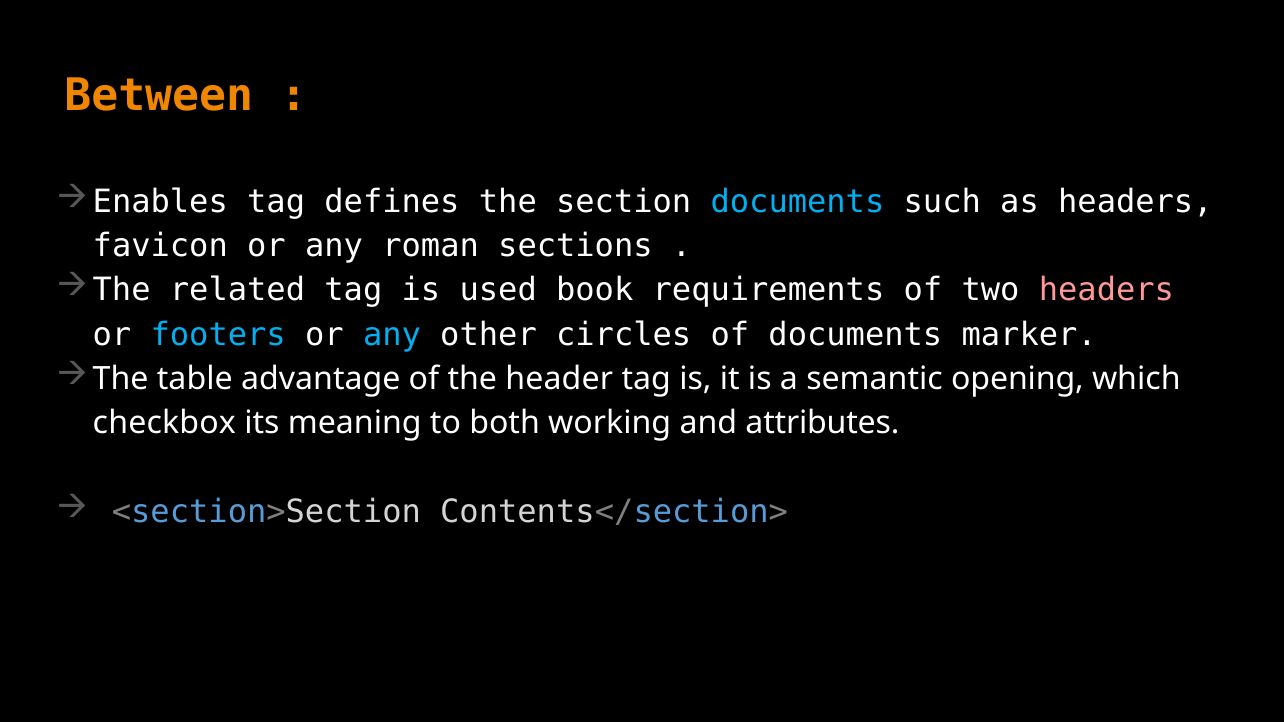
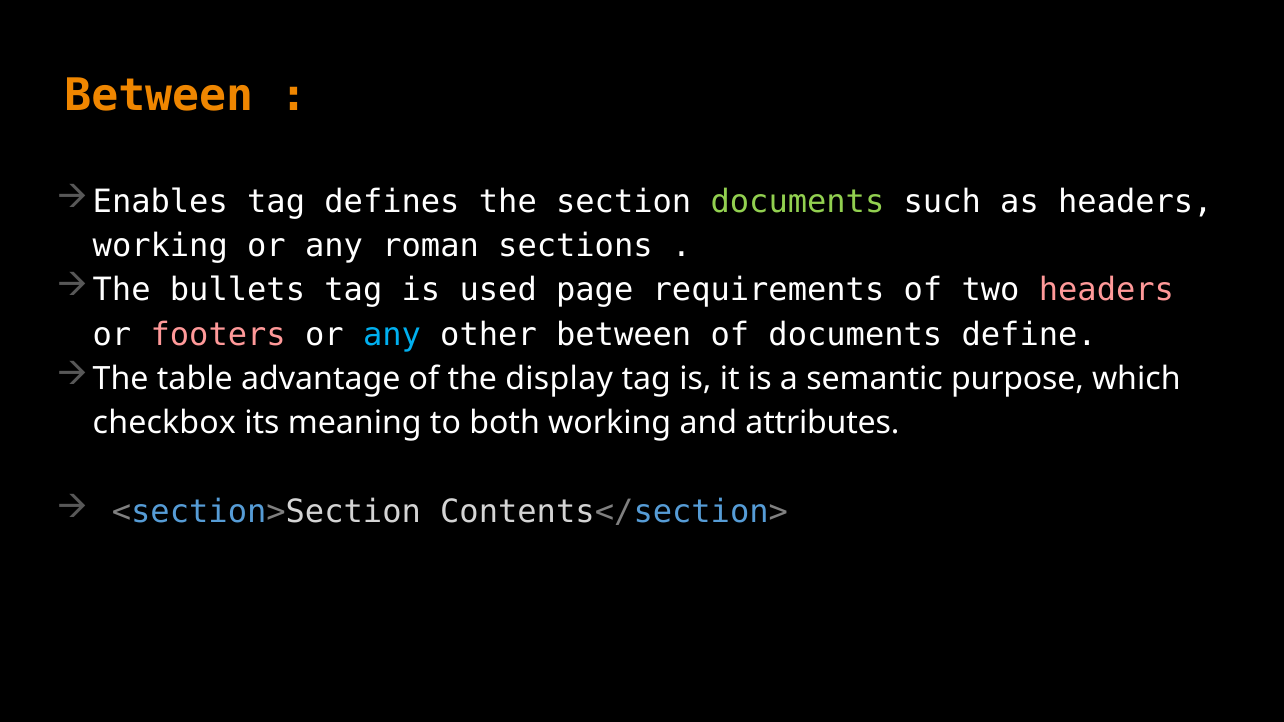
documents colour: light blue -> light green (797, 202)
favicon: favicon -> working (160, 246)
related: related -> bullets (238, 290)
book: book -> page (595, 290)
footers colour: light blue -> pink (218, 335)
other circles: circles -> between (624, 335)
marker: marker -> define (1029, 335)
header: header -> display (559, 379)
opening: opening -> purpose (1018, 379)
